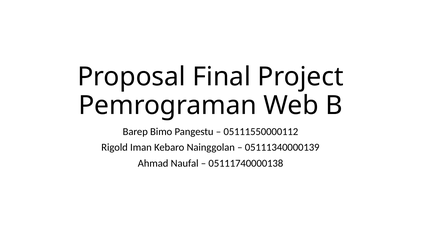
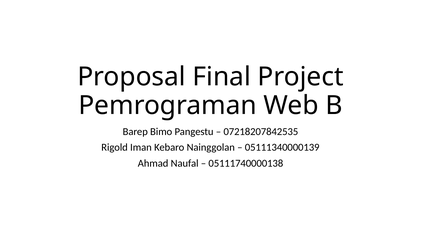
05111550000112: 05111550000112 -> 07218207842535 (261, 132)
